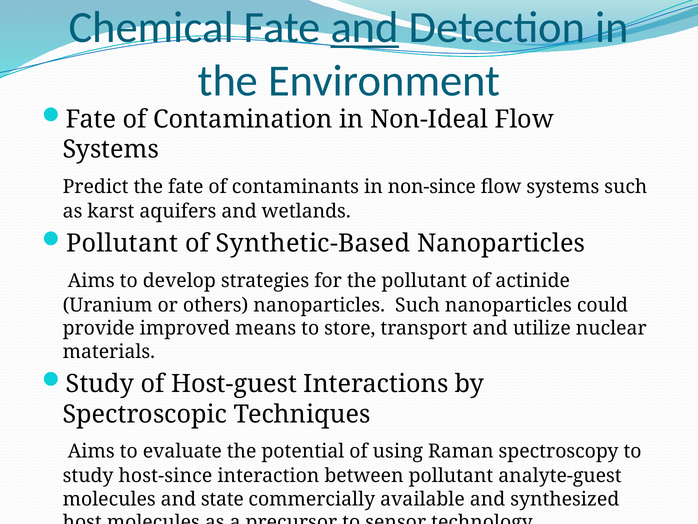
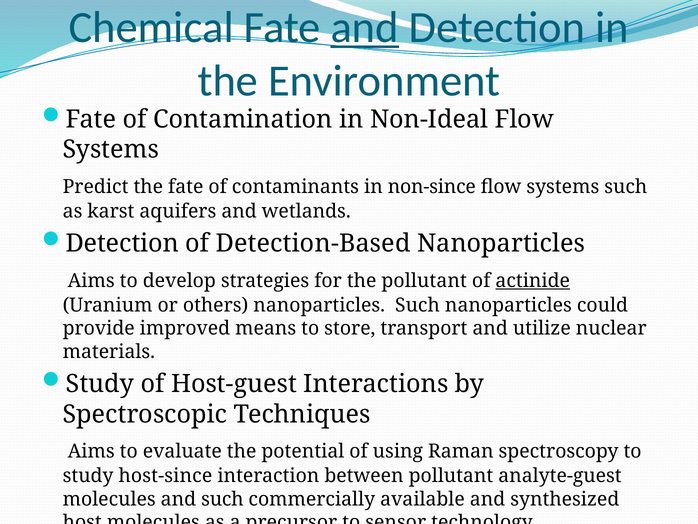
Pollutant: Pollutant -> Detection (122, 243)
Synthetic-Based: Synthetic-Based -> Detection-Based (313, 243)
actinide underline: none -> present (533, 280)
and state: state -> such (222, 499)
